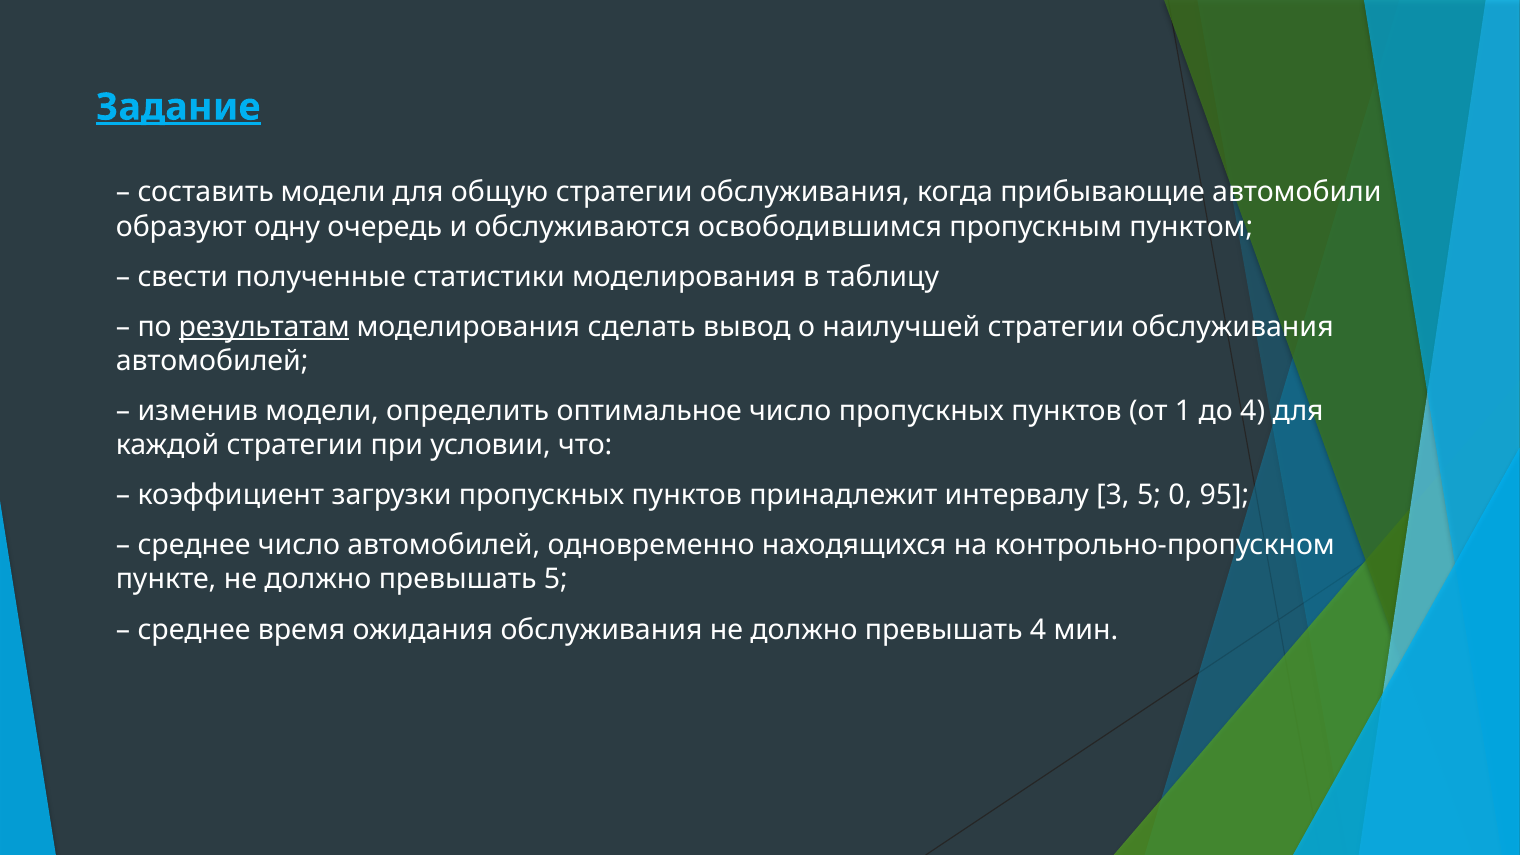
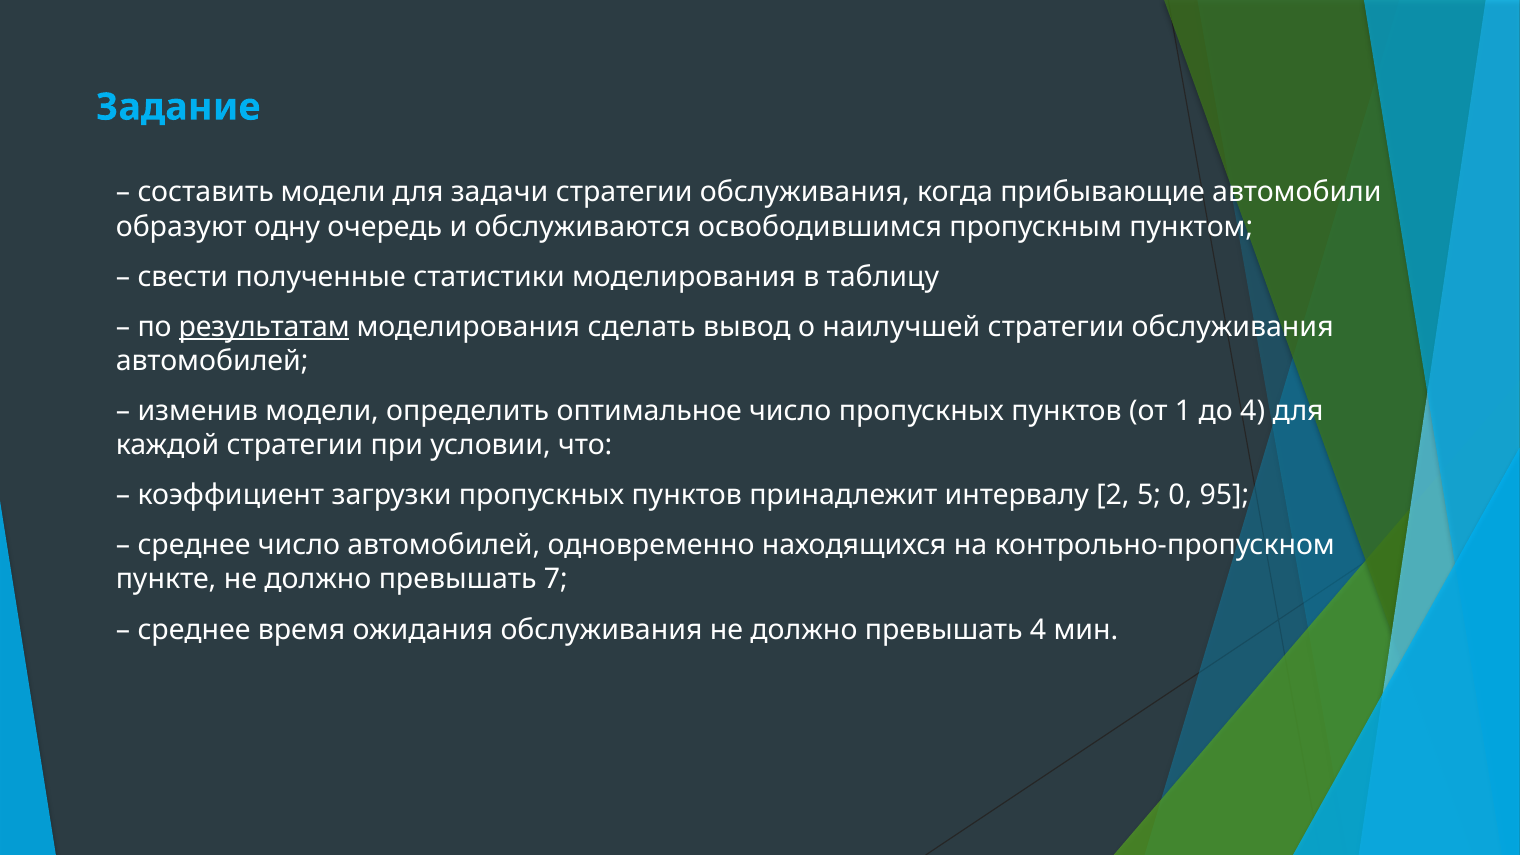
Задание underline: present -> none (178, 107)
общую: общую -> задачи (500, 193)
3: 3 -> 2 (1113, 495)
превышать 5: 5 -> 7 (556, 580)
